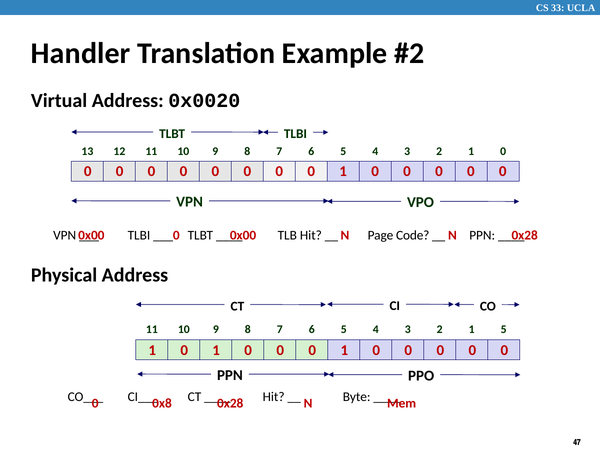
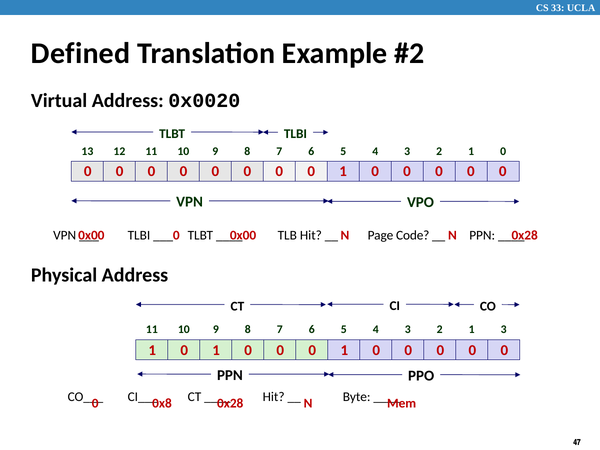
Handler: Handler -> Defined (81, 53)
1 5: 5 -> 3 (504, 329)
